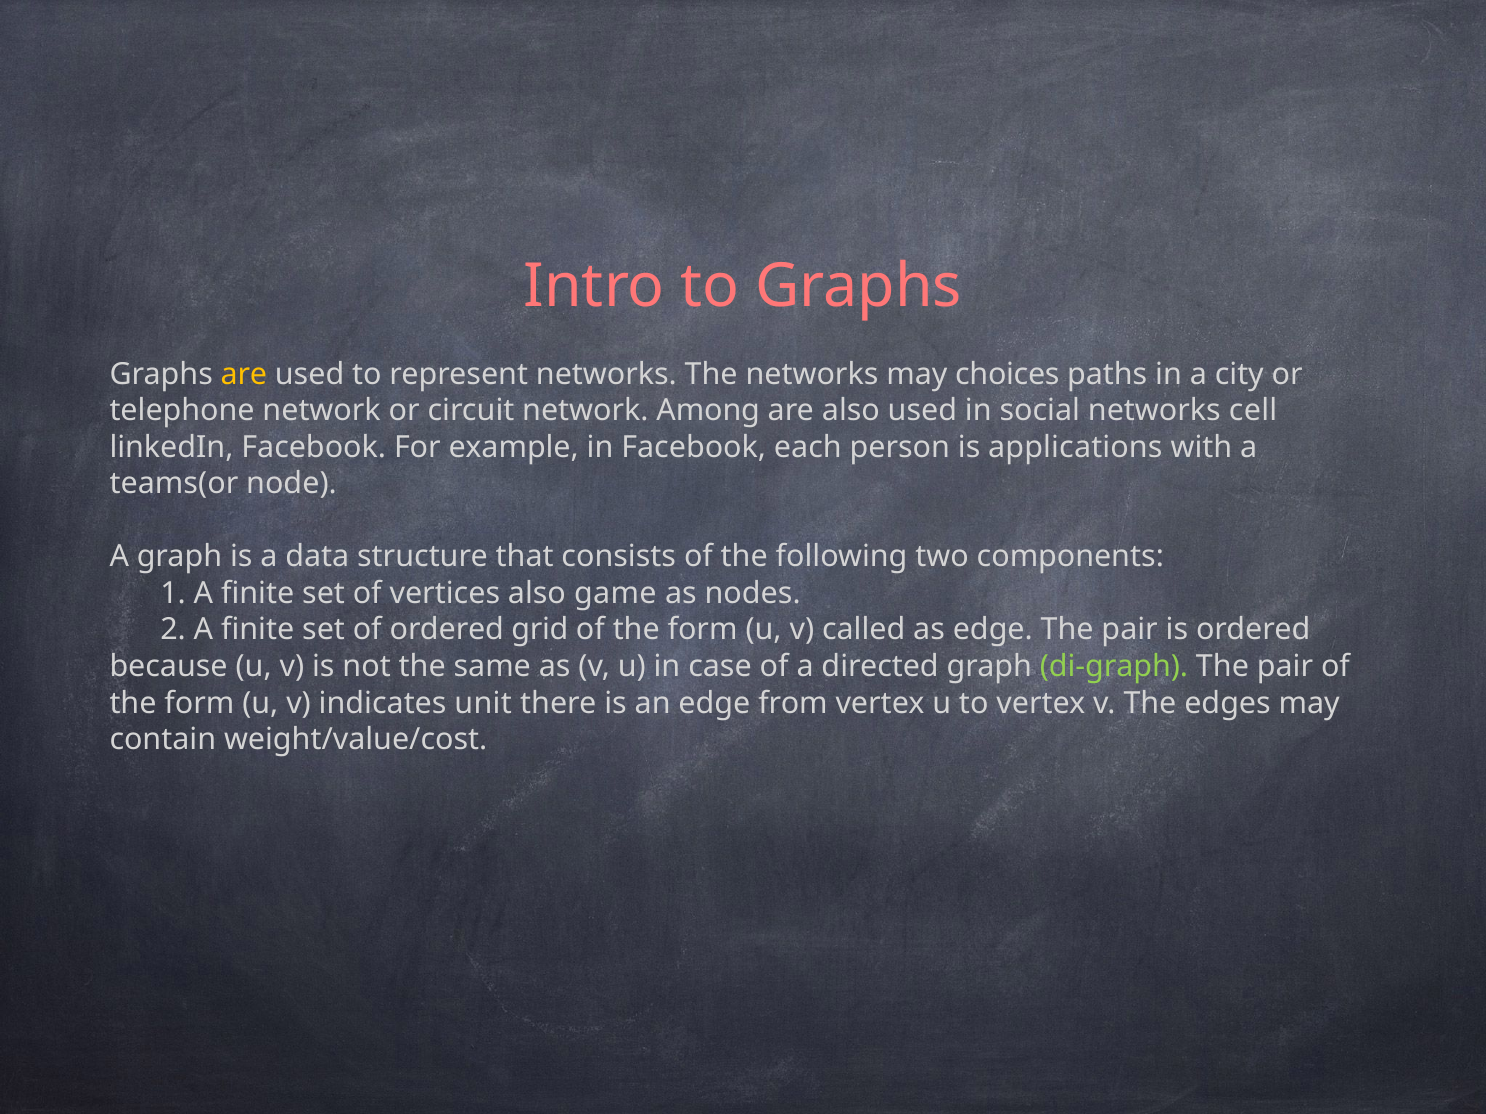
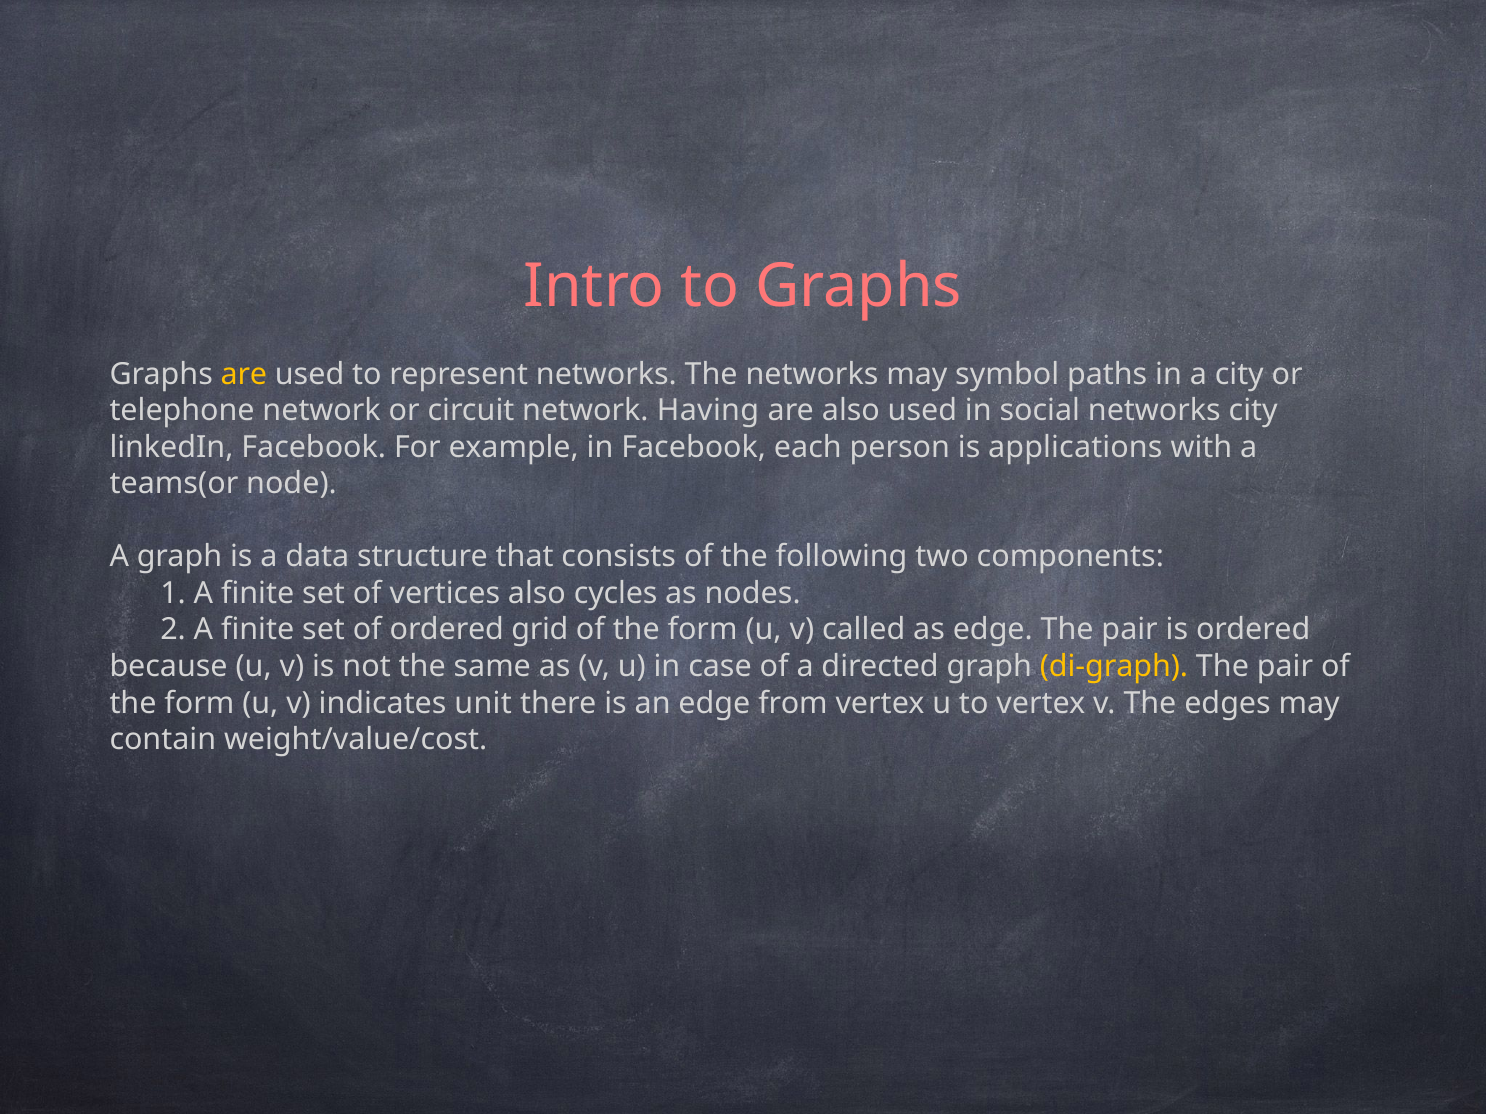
choices: choices -> symbol (1007, 374)
Among: Among -> Having (708, 411)
networks cell: cell -> city (1253, 411)
game: game -> cycles (616, 594)
di-graph colour: light green -> yellow (1114, 667)
